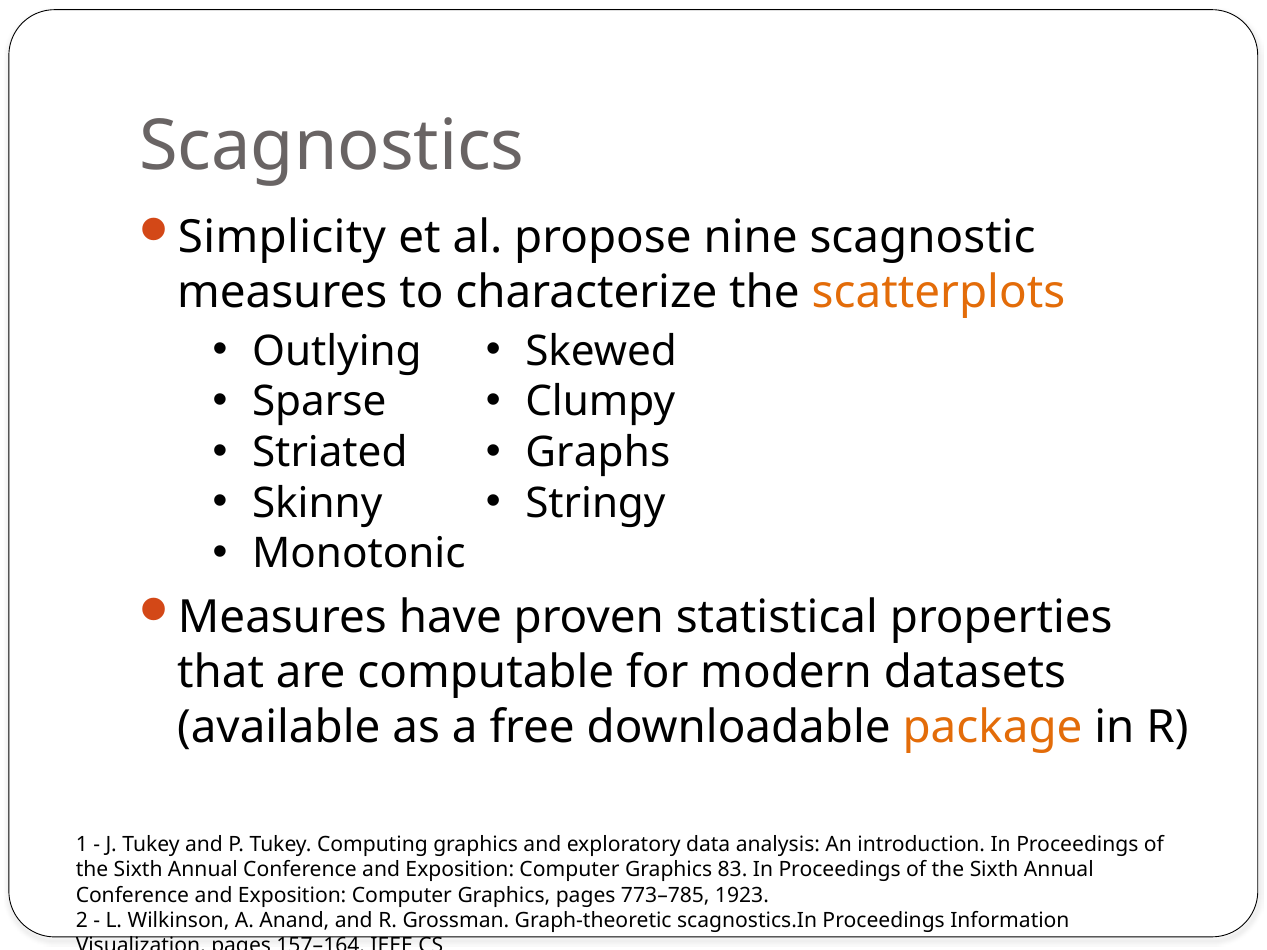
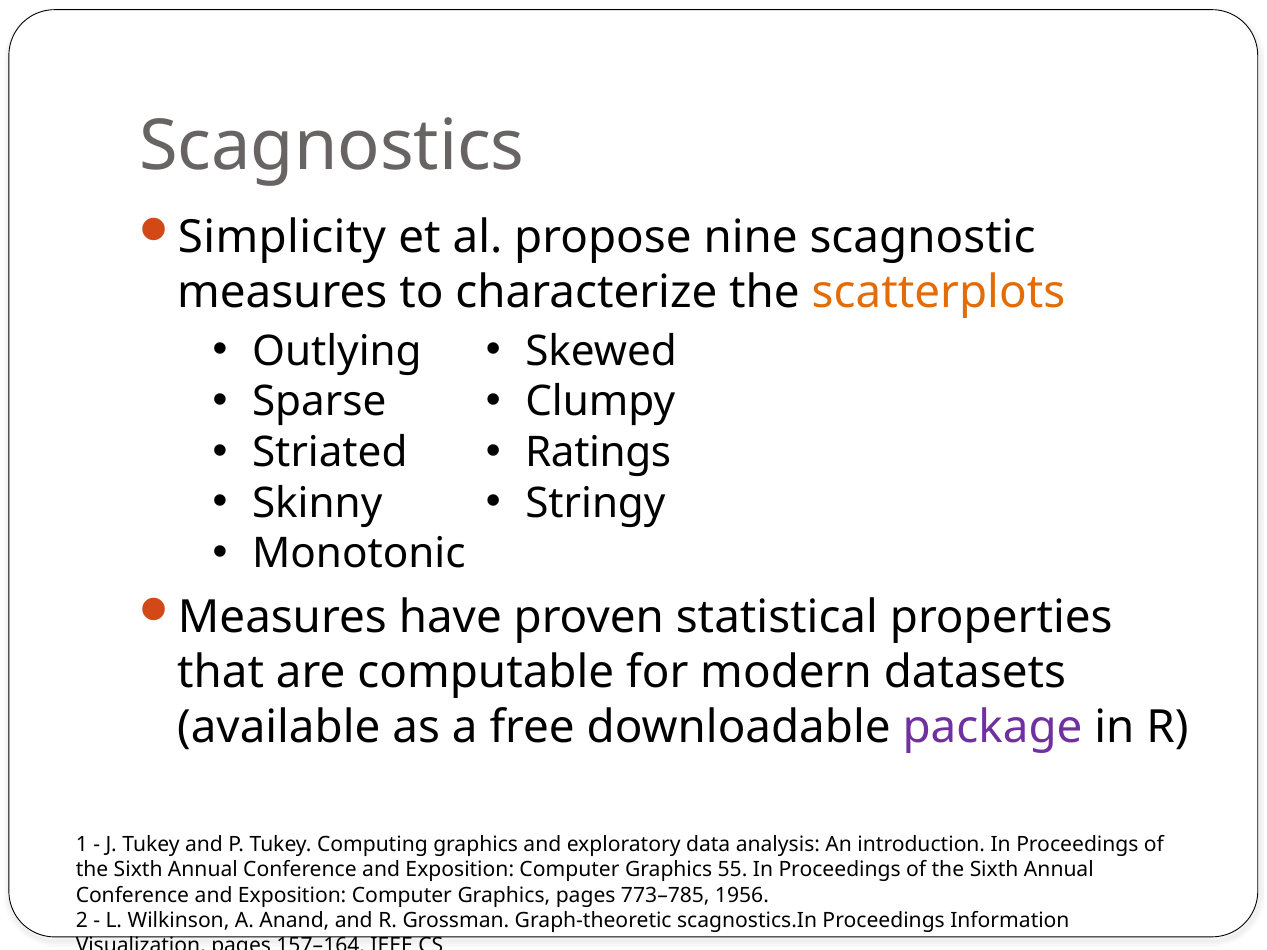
Graphs: Graphs -> Ratings (598, 453)
package colour: orange -> purple (993, 728)
83: 83 -> 55 (733, 870)
1923: 1923 -> 1956 (742, 896)
